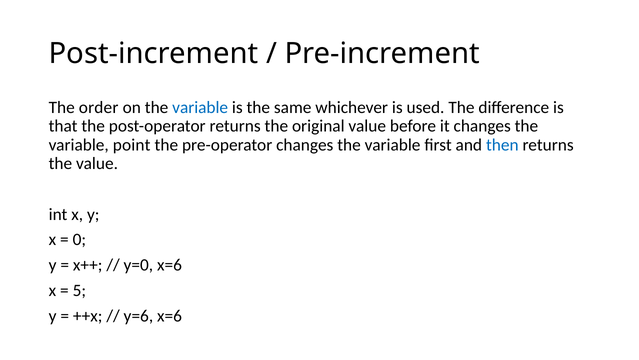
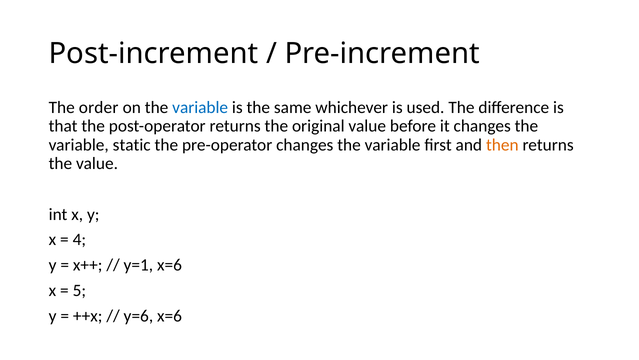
point: point -> static (132, 145)
then colour: blue -> orange (502, 145)
0: 0 -> 4 (79, 239)
y=0: y=0 -> y=1 (138, 265)
